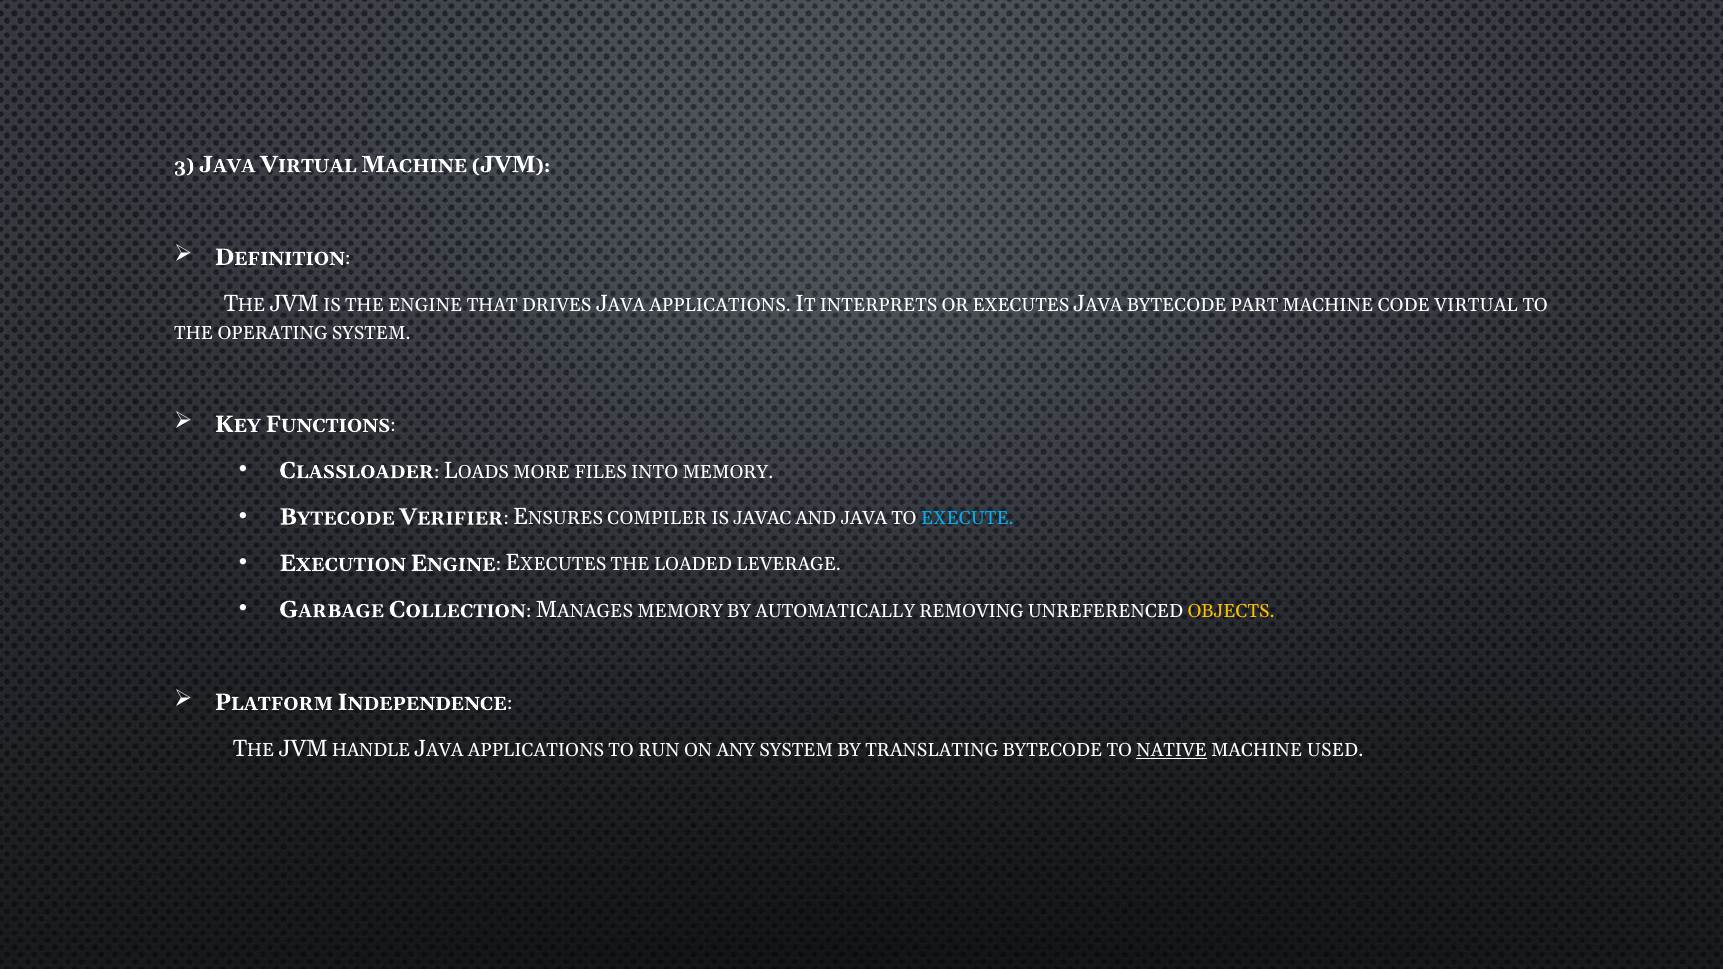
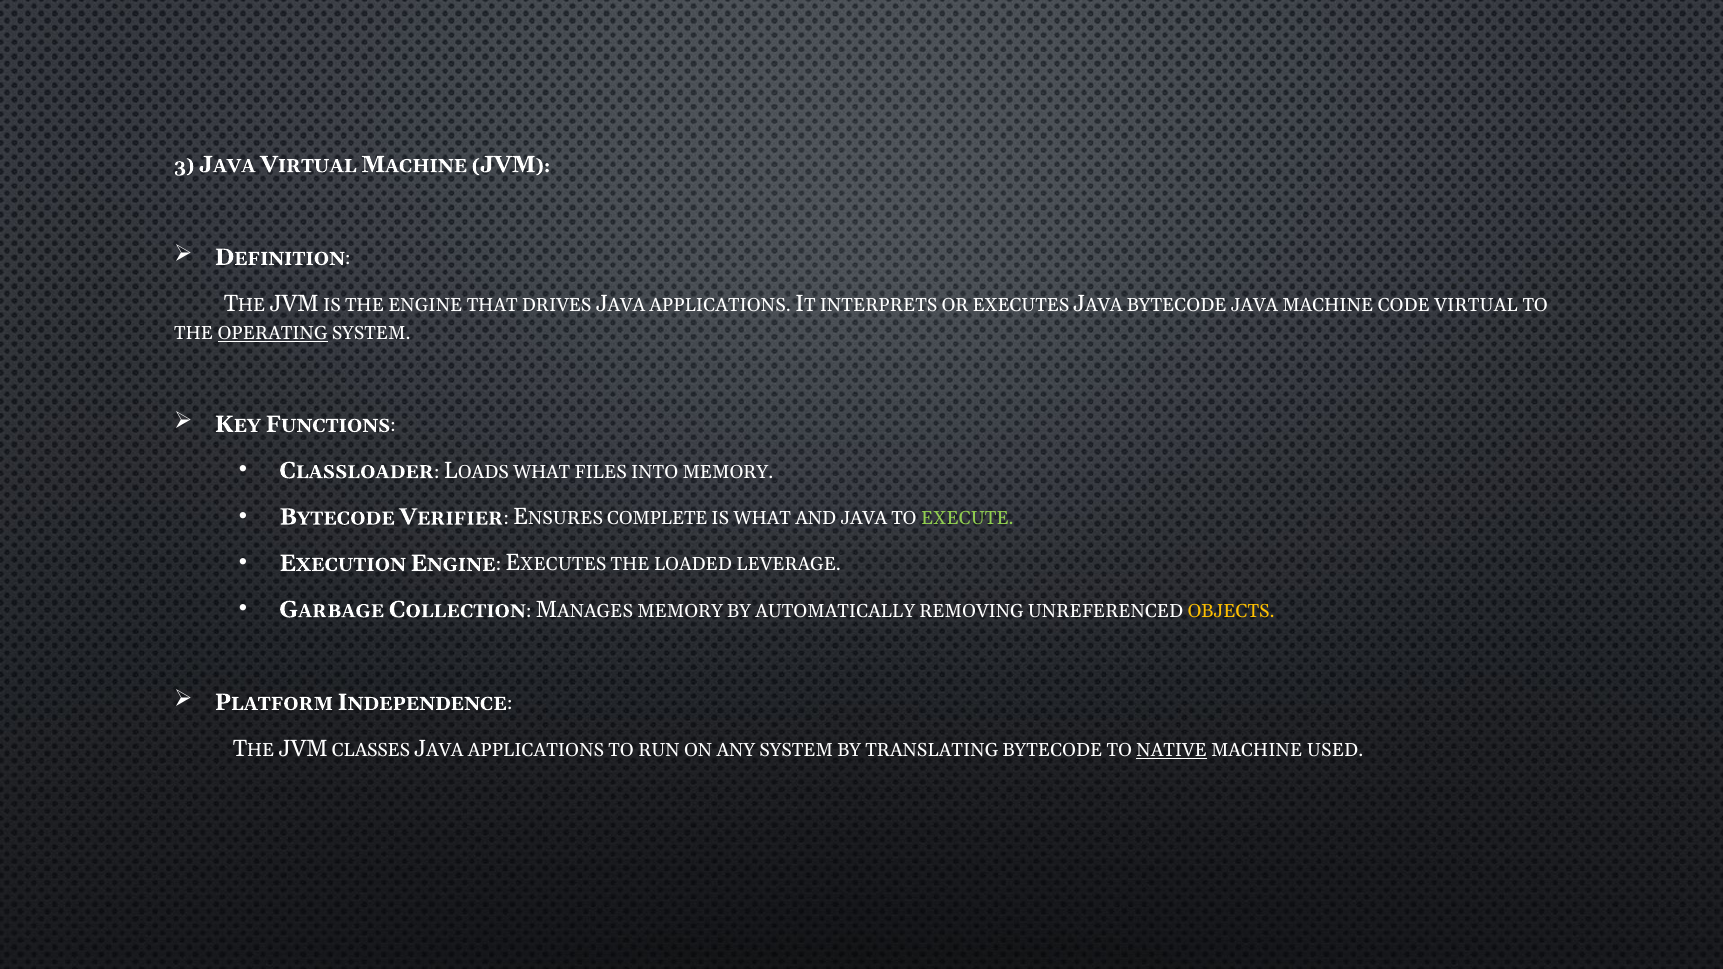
BYTECODE PART: PART -> JAVA (1254, 305)
OPERATING underline: none -> present (273, 333)
LOADS MORE: MORE -> WHAT (542, 472)
COMPILER: COMPILER -> COMPLETE (657, 518)
IS JAVAC: JAVAC -> WHAT (762, 518)
EXECUTE colour: light blue -> light green (967, 518)
HANDLE: HANDLE -> CLASSES (371, 750)
